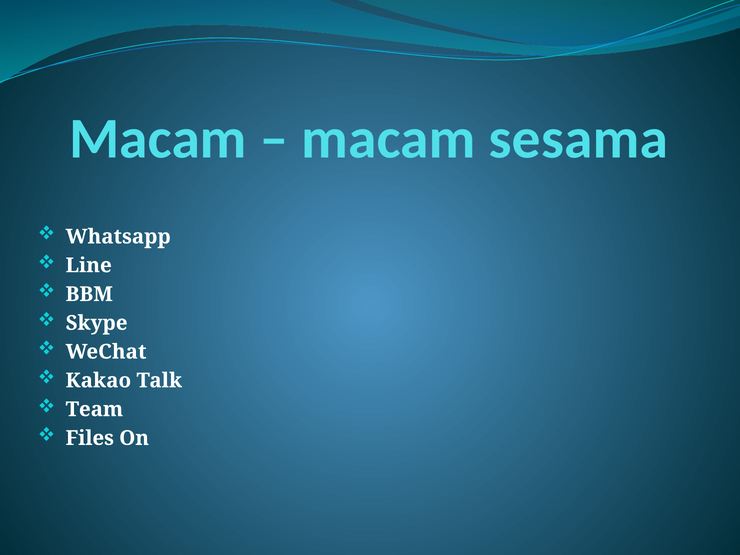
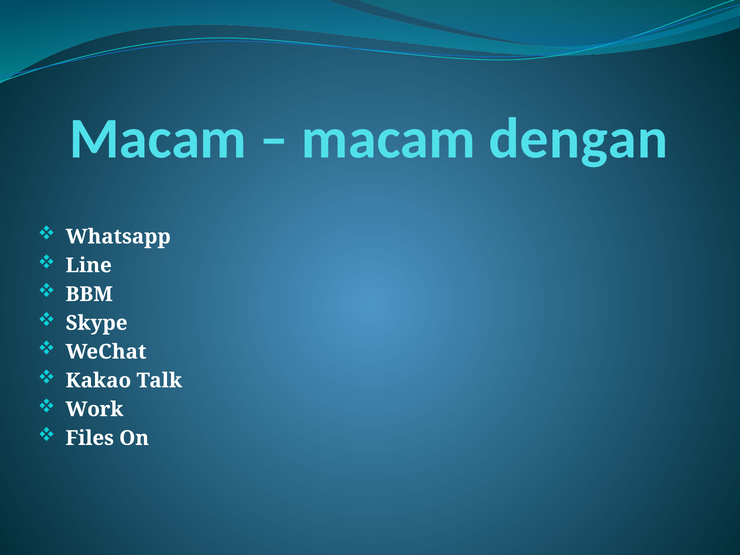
sesama: sesama -> dengan (578, 139)
Team: Team -> Work (94, 409)
